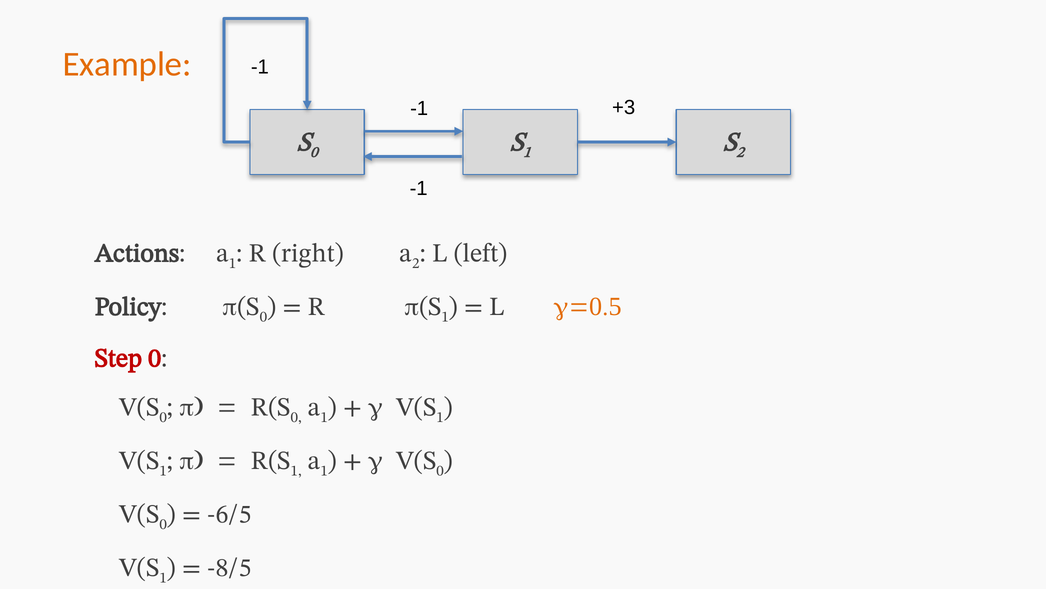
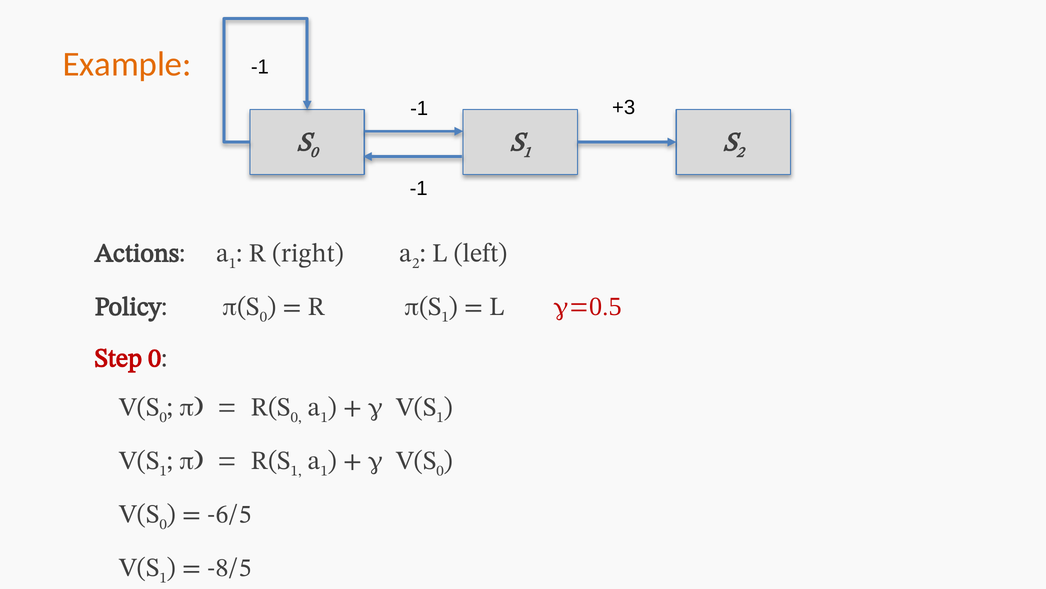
g=0.5 colour: orange -> red (588, 306)
